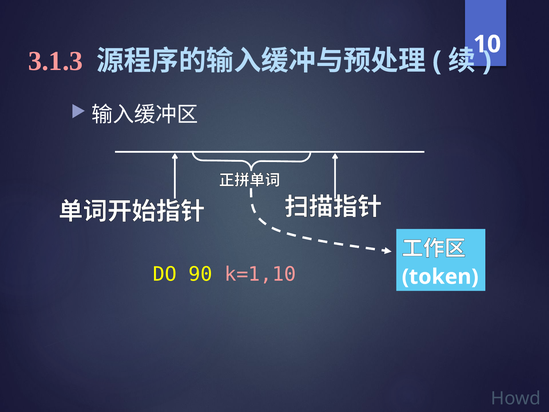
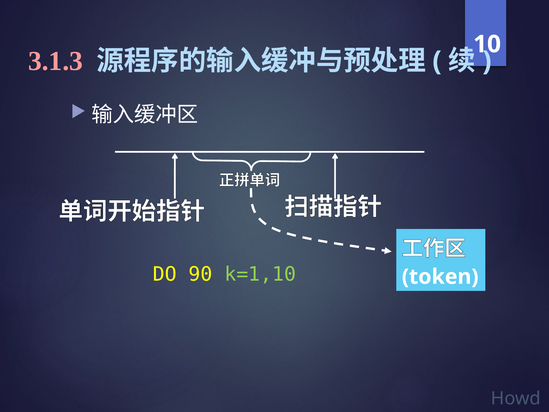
k=1,10 colour: pink -> light green (260, 274)
